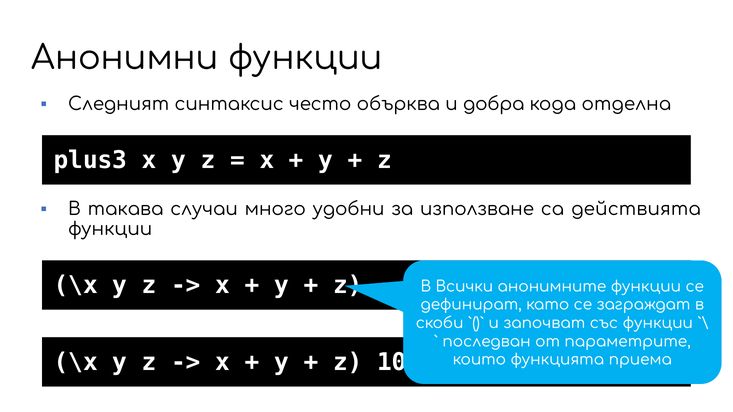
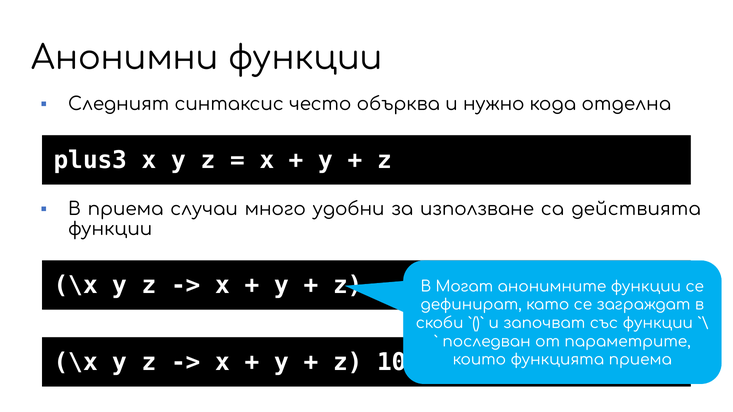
добра: добра -> нужно (494, 104)
В такава: такава -> приема (126, 209)
Всички: Всички -> Могат (464, 287)
